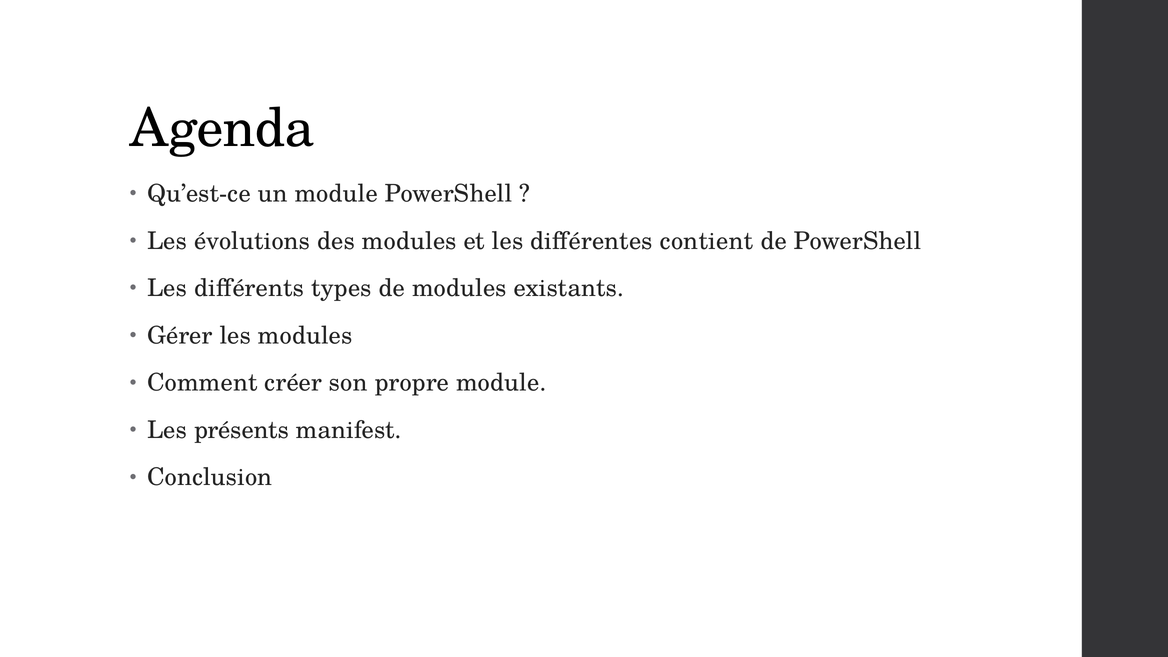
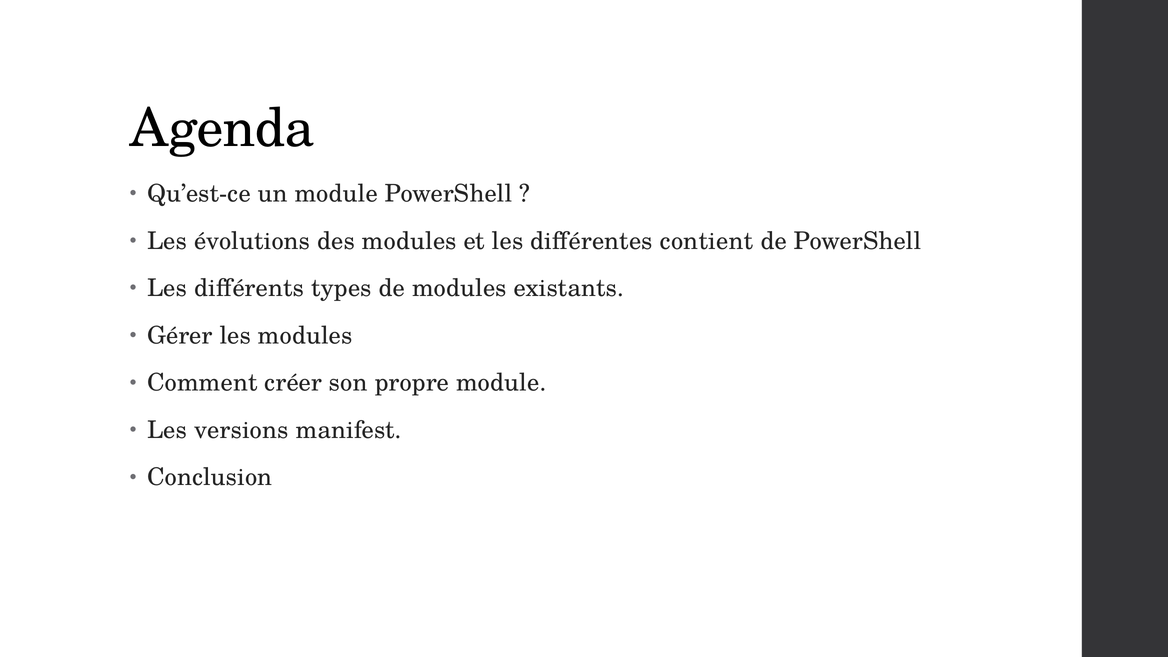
présents: présents -> versions (241, 430)
